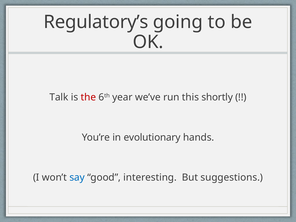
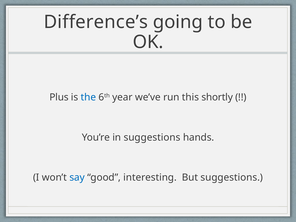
Regulatory’s: Regulatory’s -> Difference’s (96, 22)
Talk: Talk -> Plus (59, 97)
the colour: red -> blue (88, 97)
in evolutionary: evolutionary -> suggestions (152, 137)
